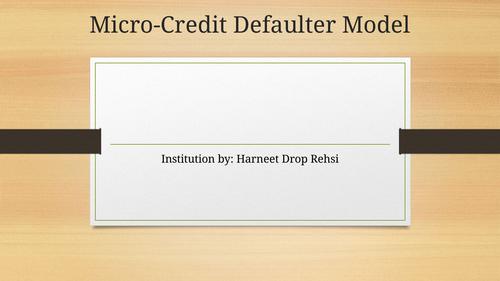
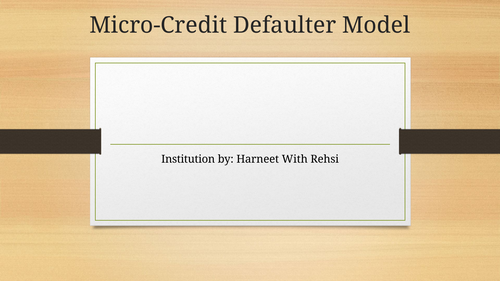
Drop: Drop -> With (295, 159)
